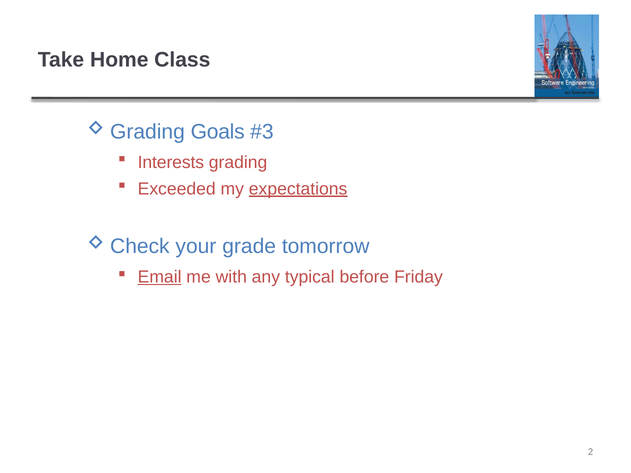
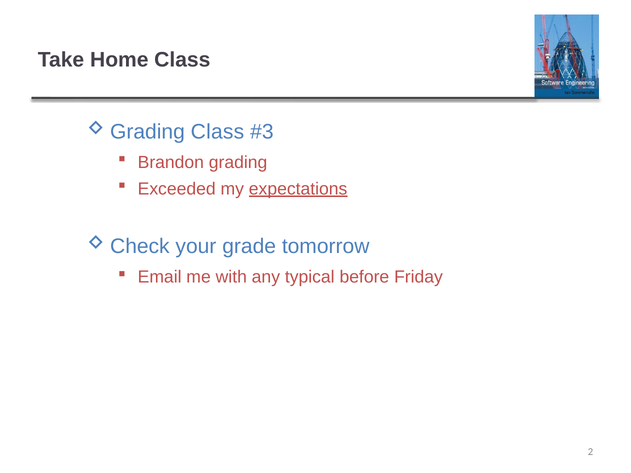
Goals: Goals -> Class (217, 132)
Interests: Interests -> Brandon (171, 163)
Email underline: present -> none (160, 277)
